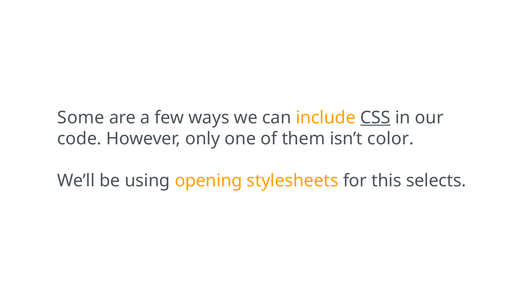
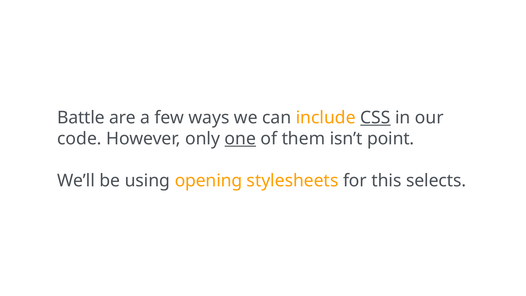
Some: Some -> Battle (81, 118)
one underline: none -> present (240, 139)
color: color -> point (391, 139)
